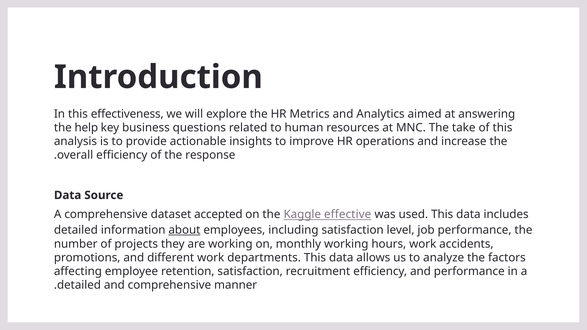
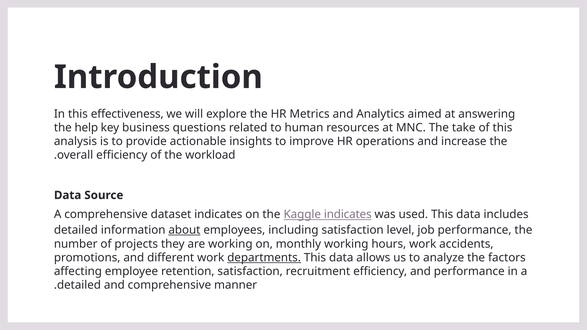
response: response -> workload (210, 155)
dataset accepted: accepted -> indicates (218, 215)
Kaggle effective: effective -> indicates (348, 215)
departments underline: none -> present (264, 258)
